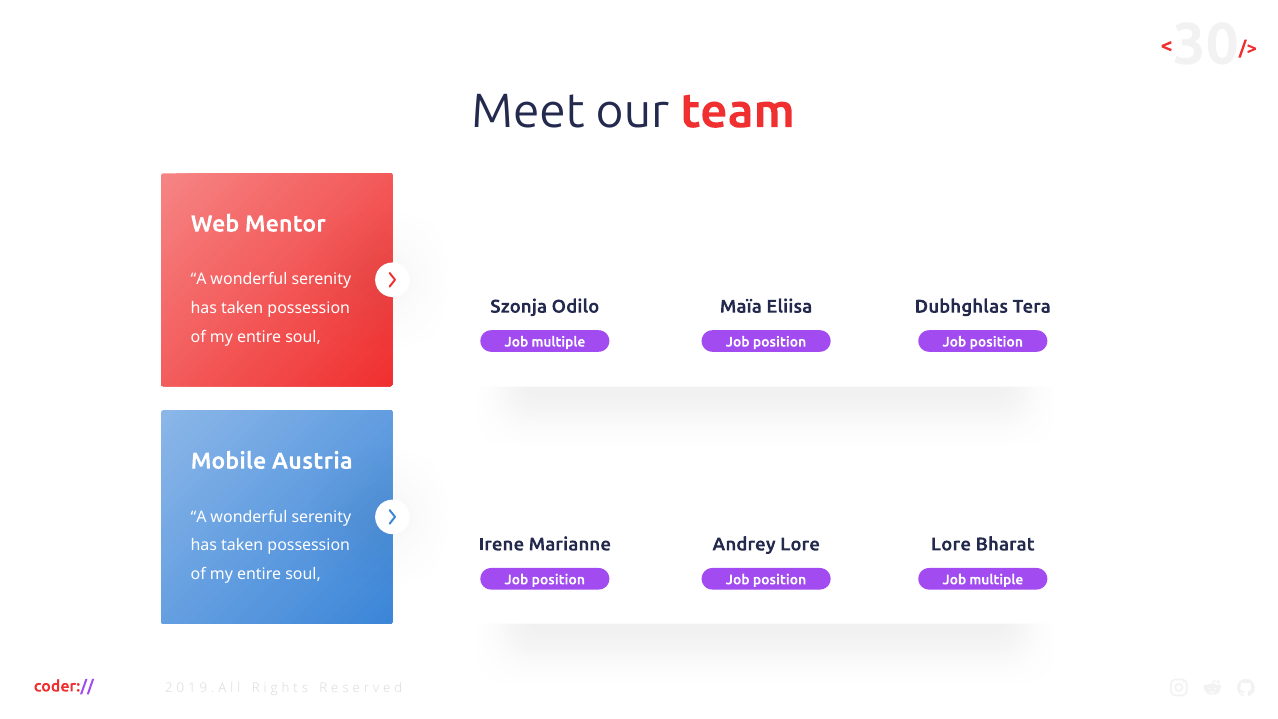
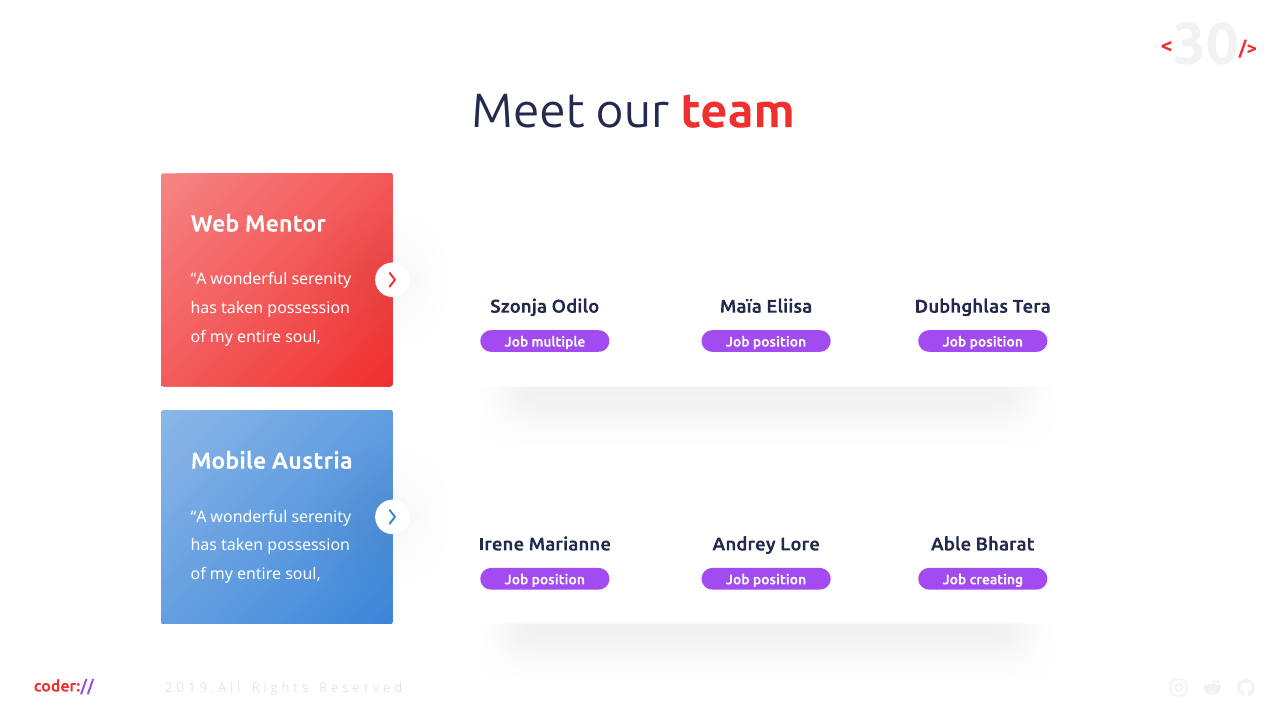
Lore: Lore -> Able (951, 544)
multiple: multiple -> creating (996, 580)
